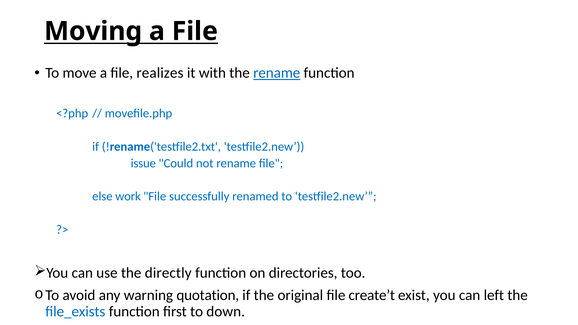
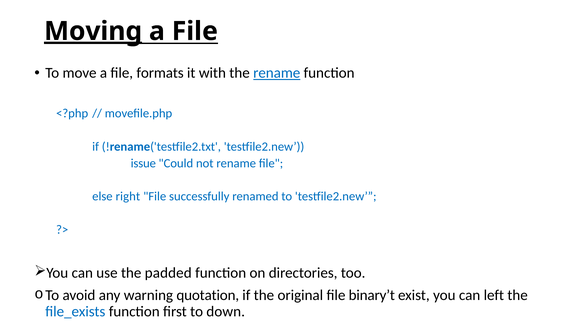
Moving underline: none -> present (93, 31)
realizes: realizes -> formats (160, 73)
work: work -> right (128, 197)
directly: directly -> padded (168, 273)
create’t: create’t -> binary’t (372, 295)
